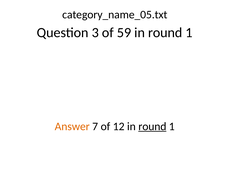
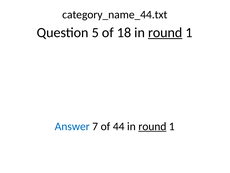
category_name_05.txt: category_name_05.txt -> category_name_44.txt (115, 15)
3: 3 -> 5 (95, 32)
59: 59 -> 18 (124, 32)
round underline: none -> present (165, 32)
Answer colour: orange -> blue (72, 126)
12: 12 -> 44 (119, 126)
